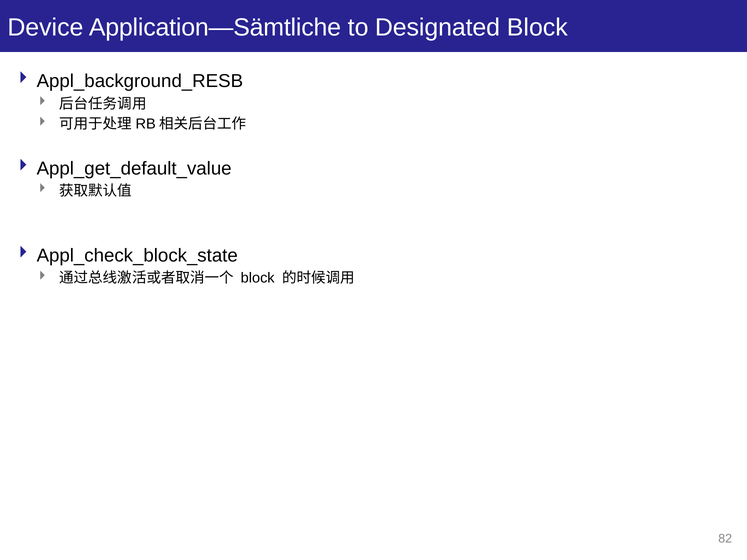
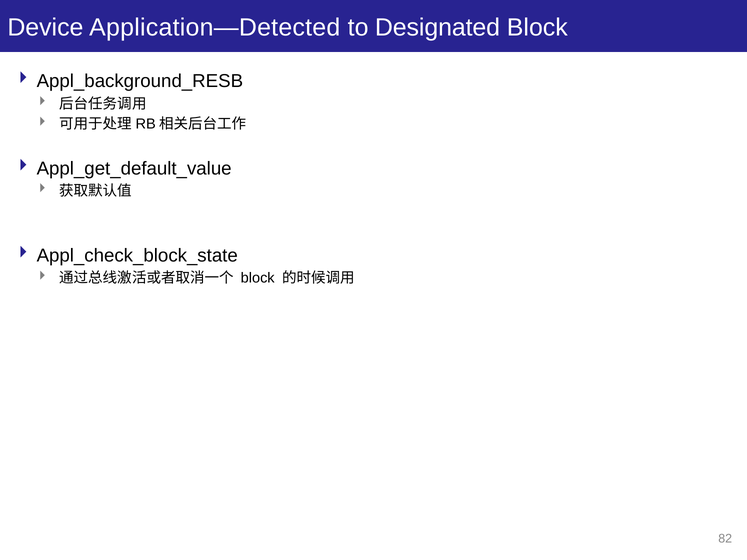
Application—Sämtliche: Application—Sämtliche -> Application—Detected (215, 28)
